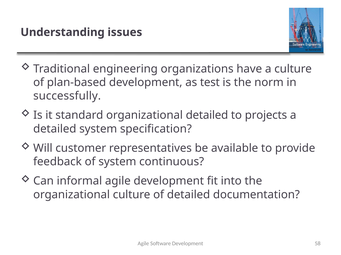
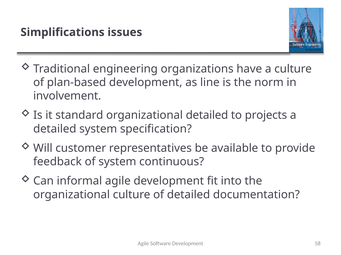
Understanding: Understanding -> Simplifications (63, 32)
test: test -> line (210, 83)
successfully: successfully -> involvement (67, 96)
